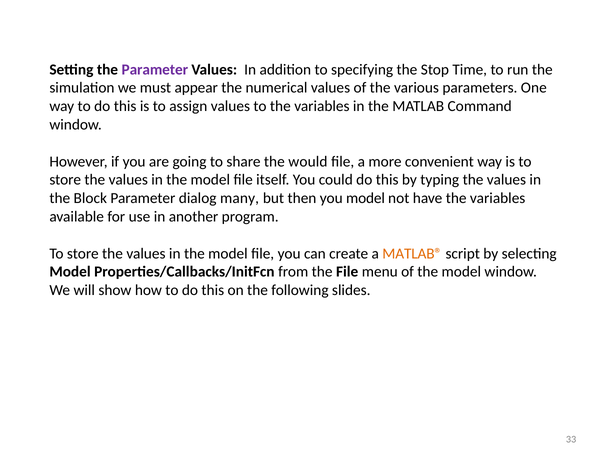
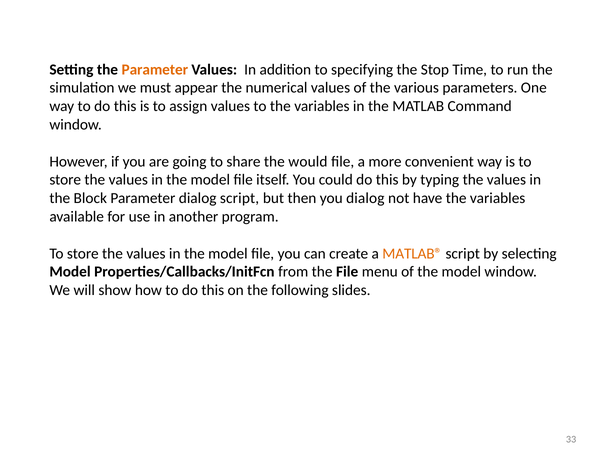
Parameter colour: purple -> orange (155, 69)
dialog many: many -> script (240, 198)
you model: model -> dialog (365, 198)
